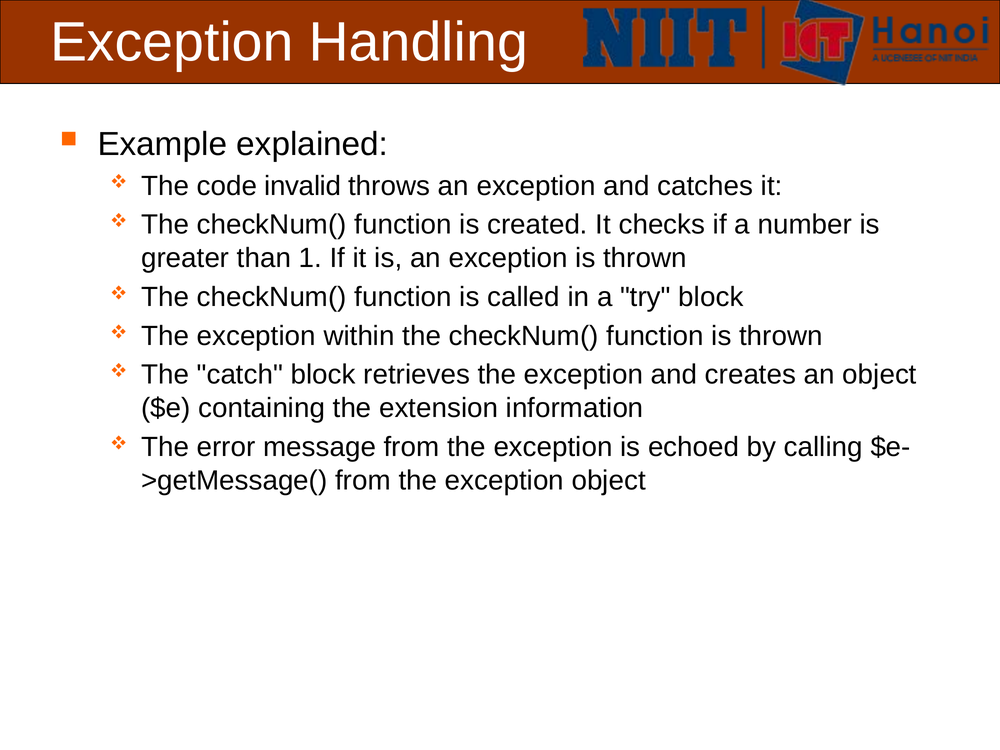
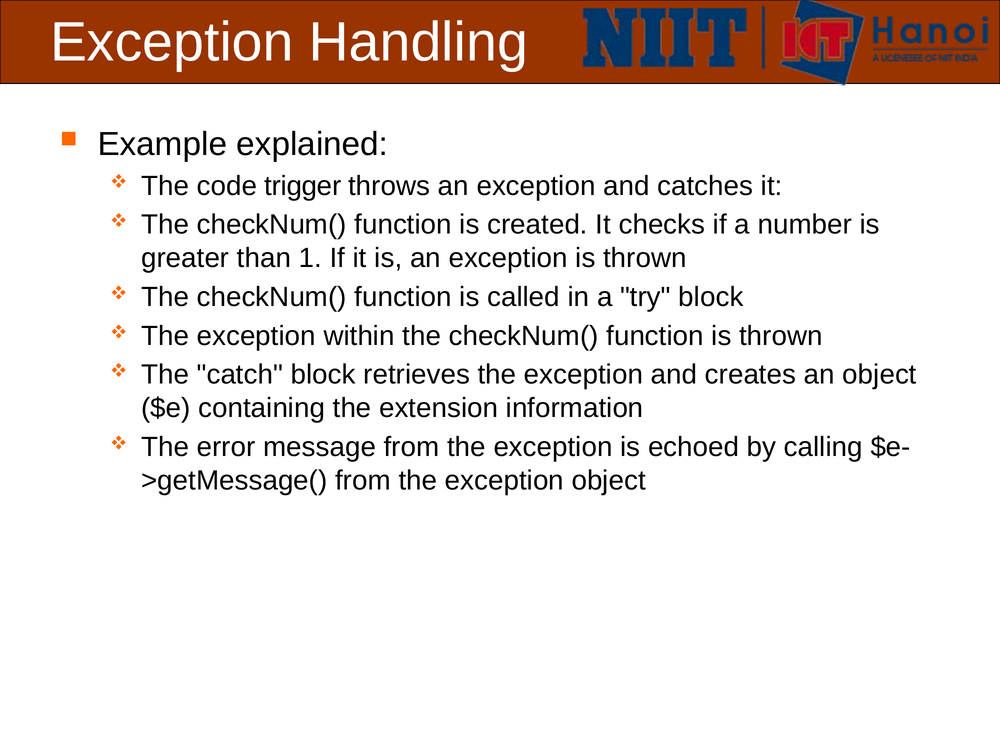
invalid: invalid -> trigger (303, 186)
